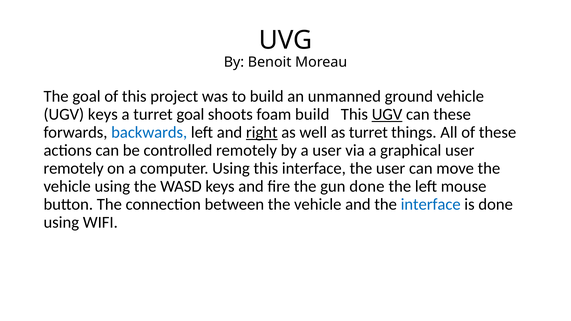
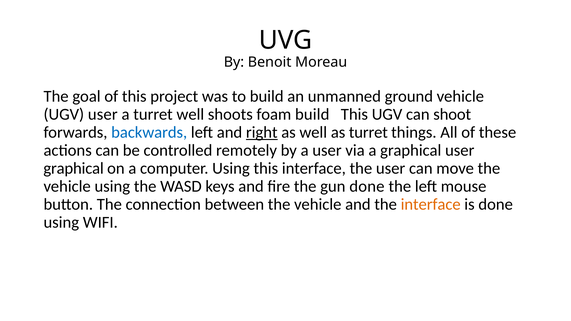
UGV keys: keys -> user (103, 115)
turret goal: goal -> well (190, 115)
UGV underline: present -> none (387, 115)
can these: these -> shoot (452, 115)
remotely: remotely -> graphical (74, 168)
interface colour: blue -> orange (431, 204)
